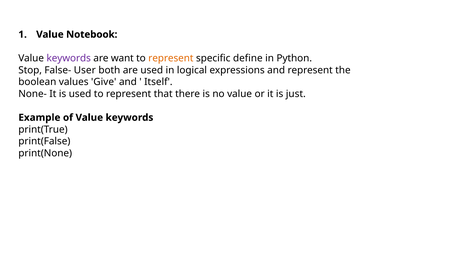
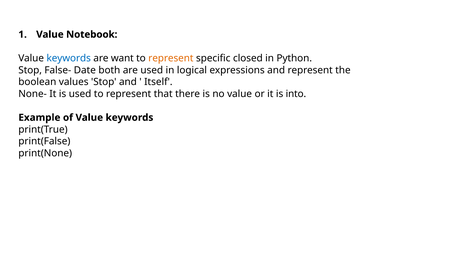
keywords colour: purple -> blue (69, 58)
define: define -> closed (248, 58)
User: User -> Date (85, 70)
values Give: Give -> Stop (104, 82)
just: just -> into (296, 94)
